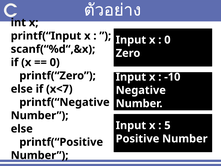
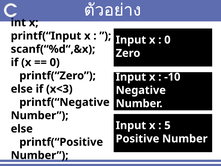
x<7: x<7 -> x<3 (59, 89)
